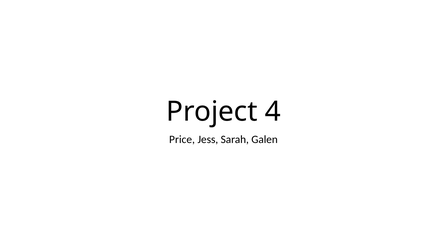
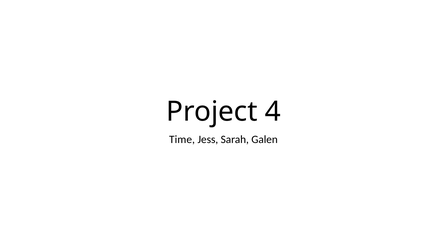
Price: Price -> Time (182, 140)
